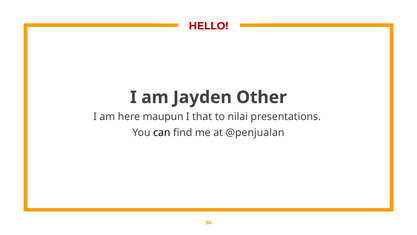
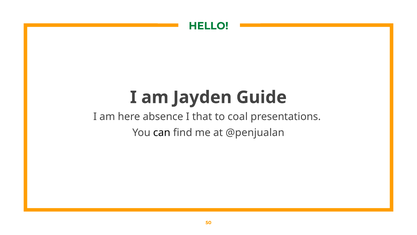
HELLO colour: red -> green (208, 26)
Other: Other -> Guide (261, 97)
maupun: maupun -> absence (163, 117)
nilai: nilai -> coal (238, 117)
